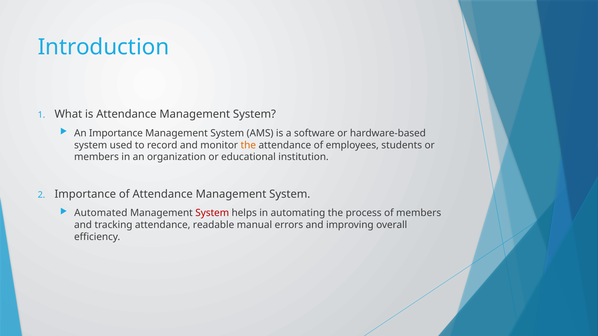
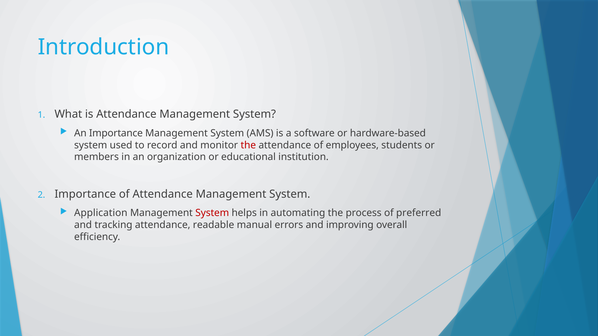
the colour: orange -> red (248, 145)
Automated: Automated -> Application (101, 213)
of members: members -> preferred (419, 213)
